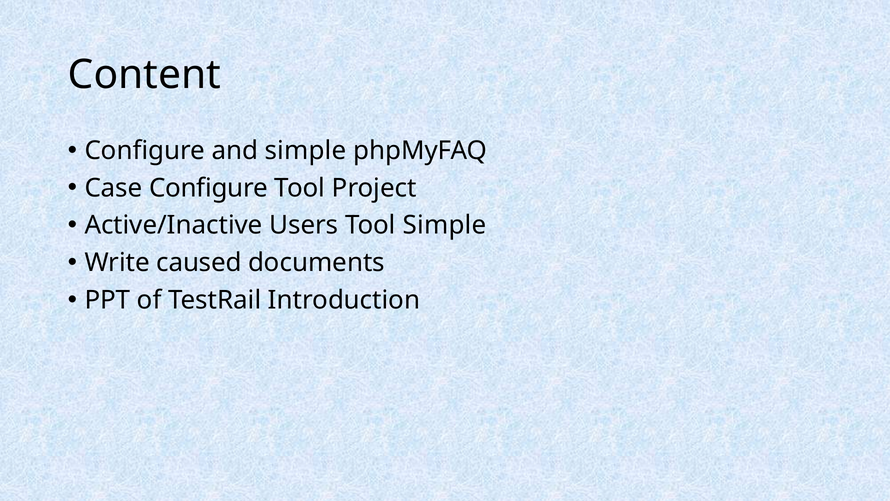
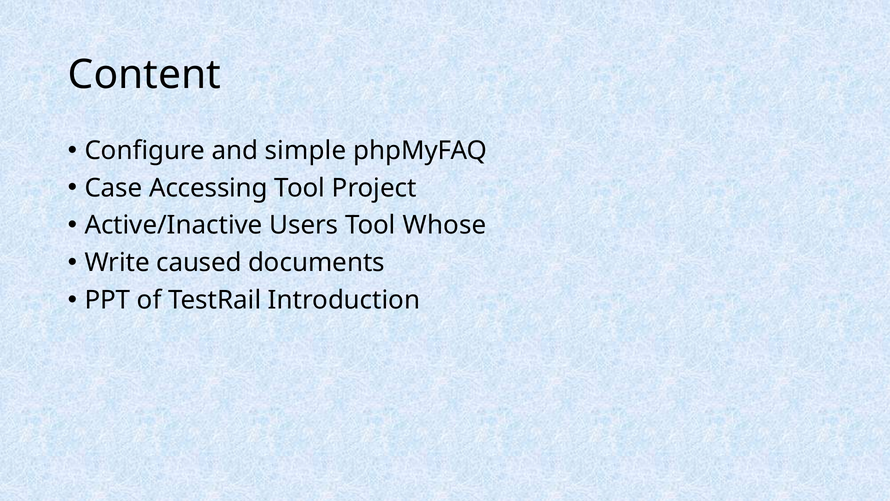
Case Configure: Configure -> Accessing (209, 188)
Tool Simple: Simple -> Whose (445, 225)
